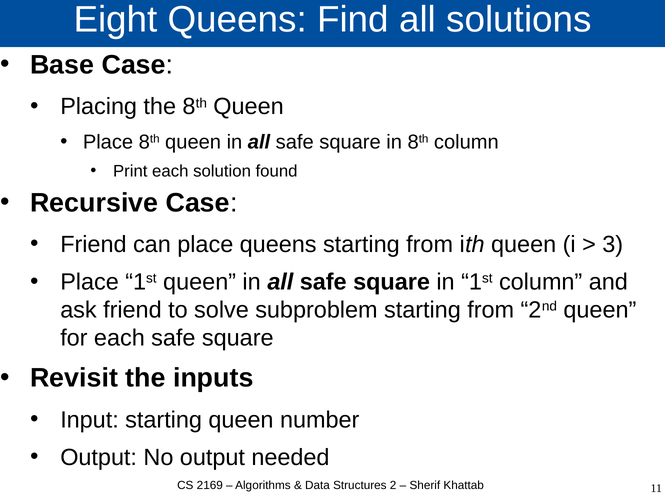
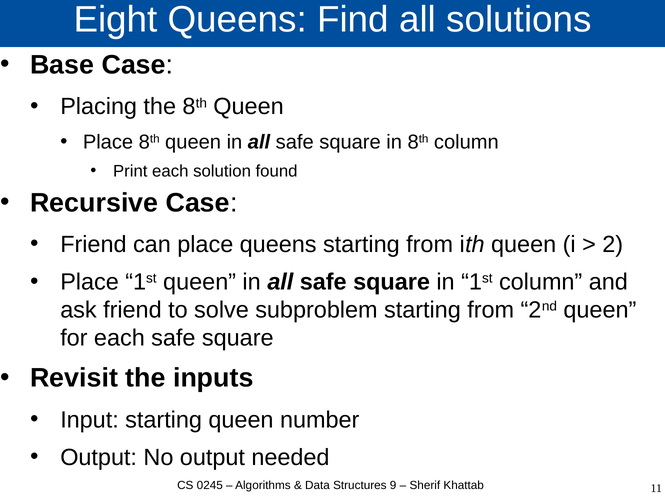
3: 3 -> 2 (613, 245)
2169: 2169 -> 0245 (210, 486)
2: 2 -> 9 (393, 486)
